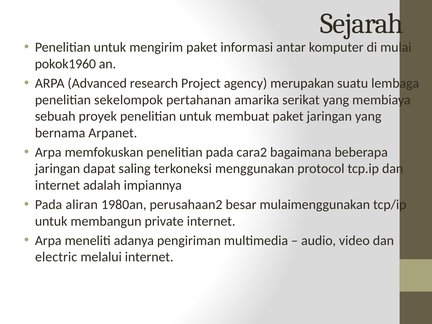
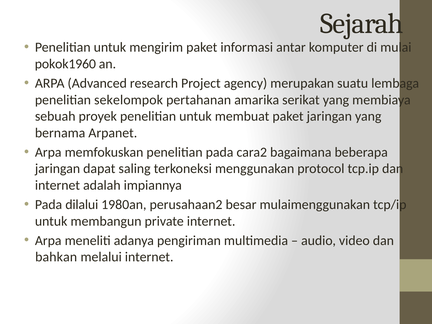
aliran: aliran -> dilalui (82, 205)
electric: electric -> bahkan (56, 257)
